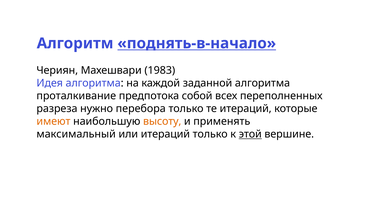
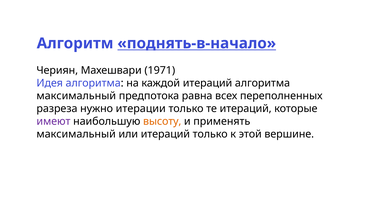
1983: 1983 -> 1971 (160, 70)
каждой заданной: заданной -> итераций (208, 83)
проталкивание: проталкивание -> максимальный (76, 96)
собой: собой -> равна (197, 96)
перебора: перебора -> итерации (141, 109)
имеют colour: orange -> purple (53, 122)
этой underline: present -> none (250, 134)
